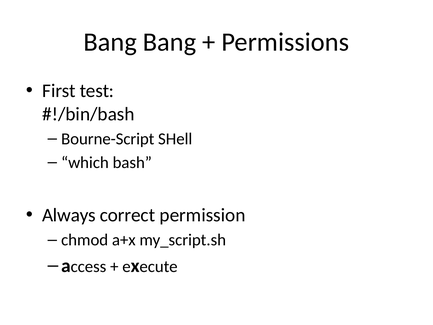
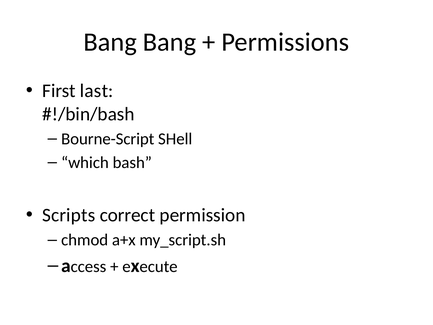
test: test -> last (97, 91)
Always: Always -> Scripts (69, 215)
